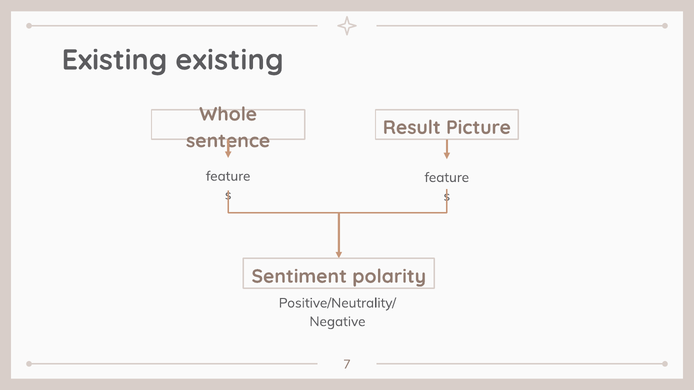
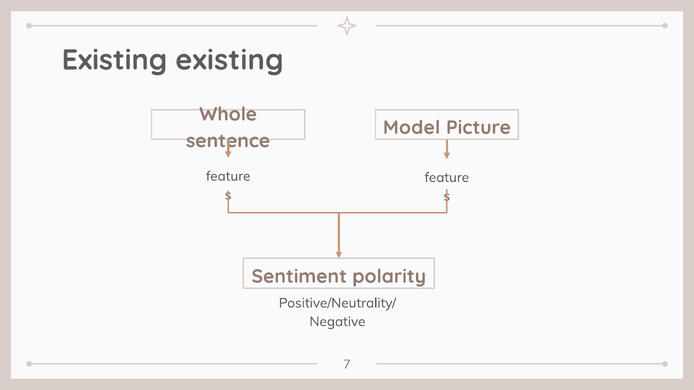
Result: Result -> Model (412, 128)
